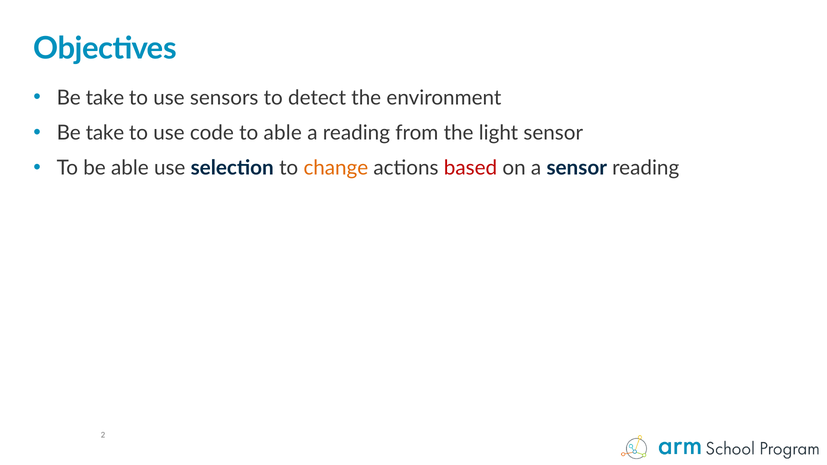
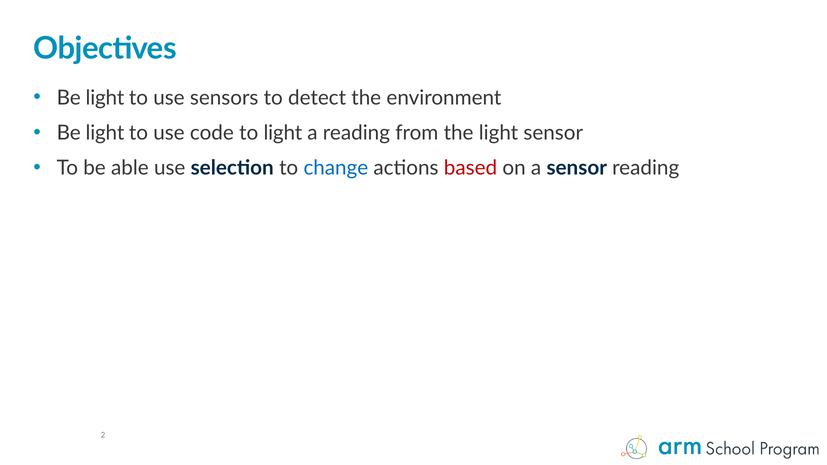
take: take -> light (105, 98)
take: take -> light (105, 133)
to able: able -> light (283, 133)
change colour: orange -> blue (336, 168)
